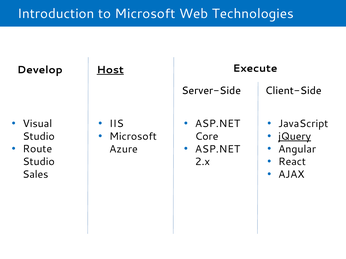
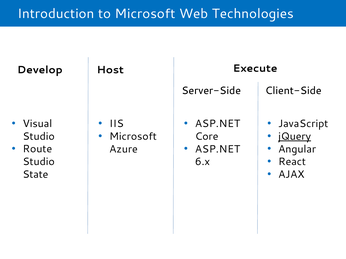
Host underline: present -> none (110, 70)
2.x: 2.x -> 6.x (202, 162)
Sales: Sales -> State (35, 175)
